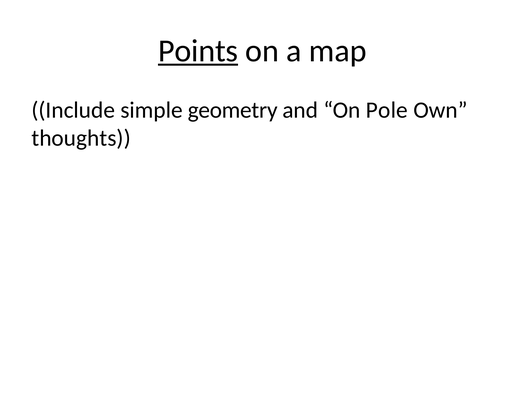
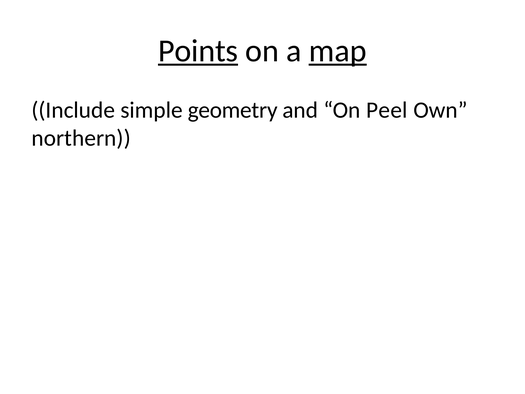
map underline: none -> present (338, 51)
Pole: Pole -> Peel (387, 110)
thoughts: thoughts -> northern (81, 138)
